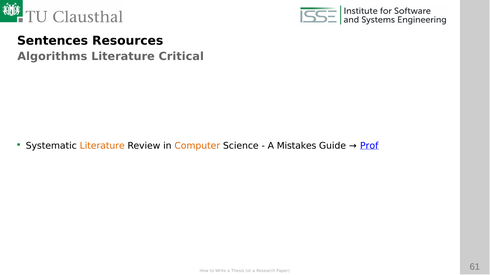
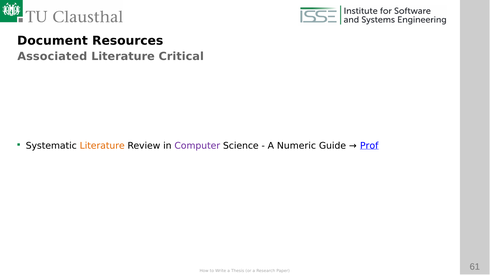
Sentences: Sentences -> Document (52, 41)
Algorithms: Algorithms -> Associated (52, 57)
Computer colour: orange -> purple (197, 146)
Mistakes: Mistakes -> Numeric (296, 146)
